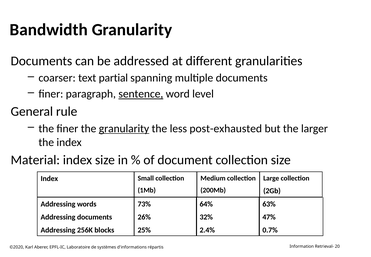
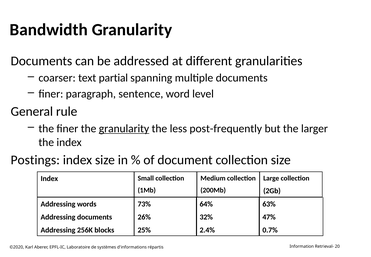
sentence underline: present -> none (141, 94)
post-exhausted: post-exhausted -> post-frequently (226, 128)
Material: Material -> Postings (35, 160)
